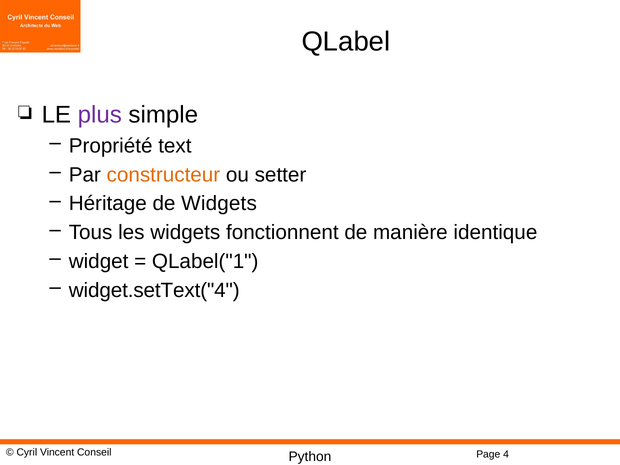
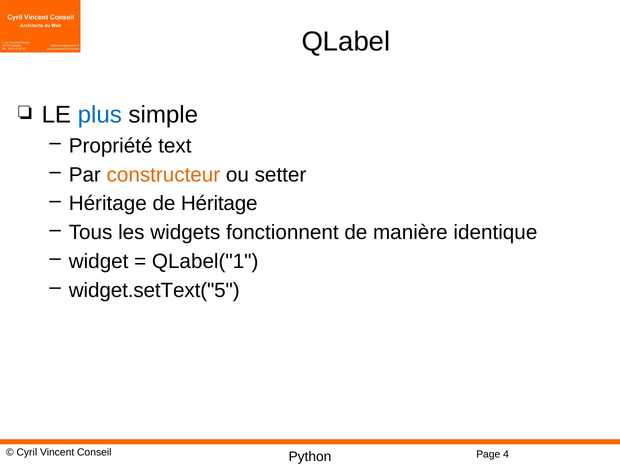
plus colour: purple -> blue (100, 115)
de Widgets: Widgets -> Héritage (219, 204)
widget.setText("4: widget.setText("4 -> widget.setText("5 (154, 290)
